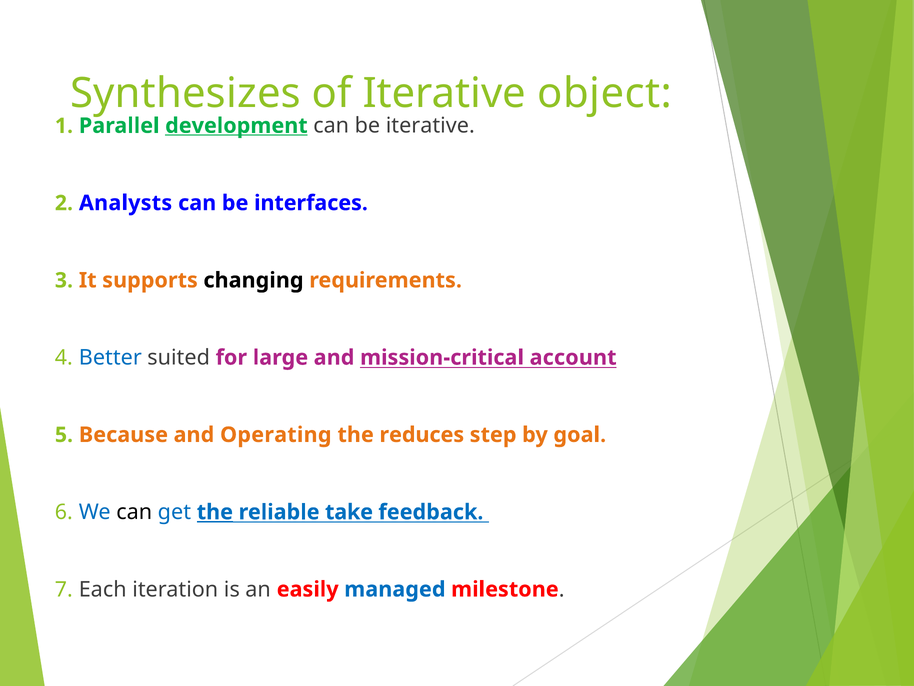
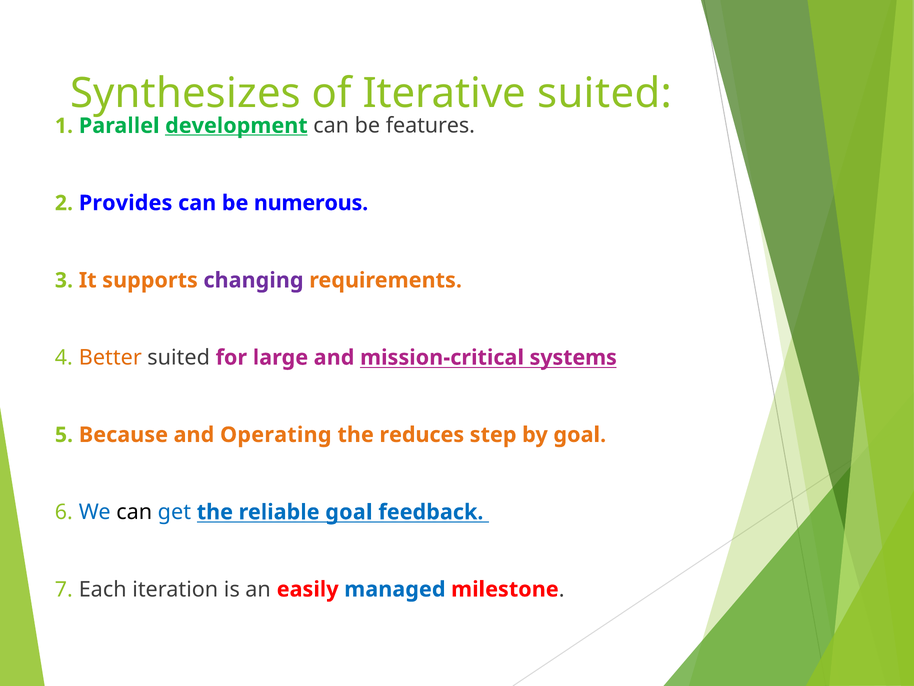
Iterative object: object -> suited (605, 94)
be iterative: iterative -> features (430, 126)
Analysts: Analysts -> Provides (126, 203)
interfaces: interfaces -> numerous (311, 203)
changing colour: black -> purple (253, 280)
Better colour: blue -> orange (110, 357)
account: account -> systems (573, 357)
the underline: present -> none (215, 512)
reliable take: take -> goal (349, 512)
